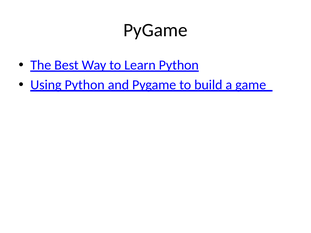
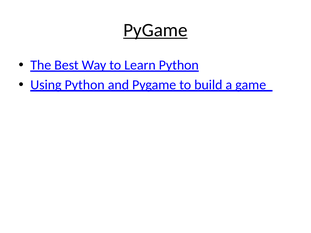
PyGame underline: none -> present (155, 30)
